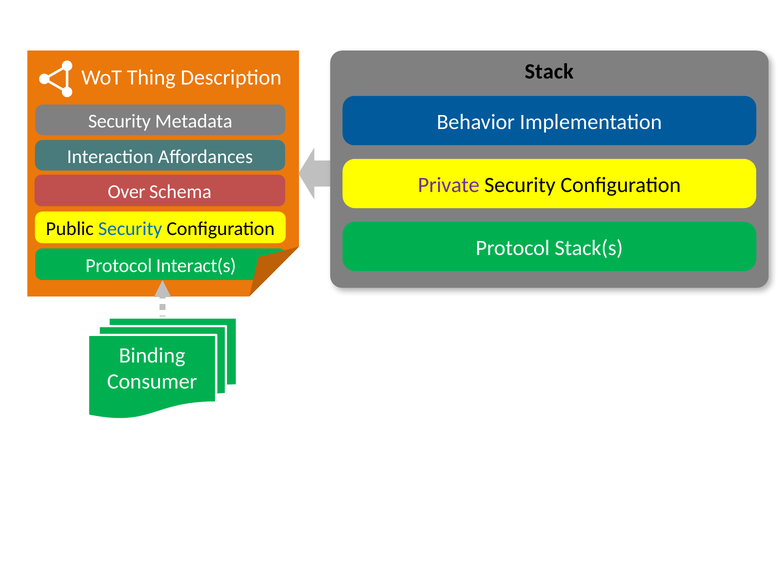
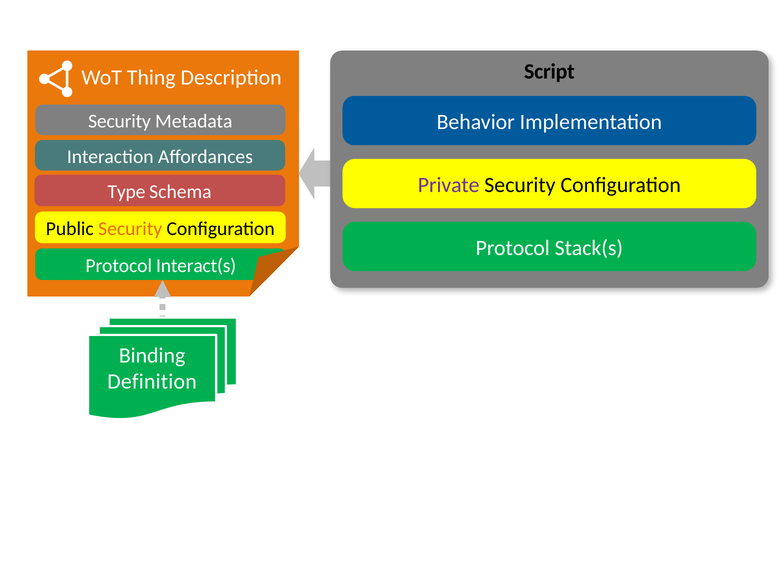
Stack: Stack -> Script (549, 72)
Over: Over -> Type (127, 192)
Security colour: blue -> orange (130, 229)
Consumer: Consumer -> Definition (152, 382)
